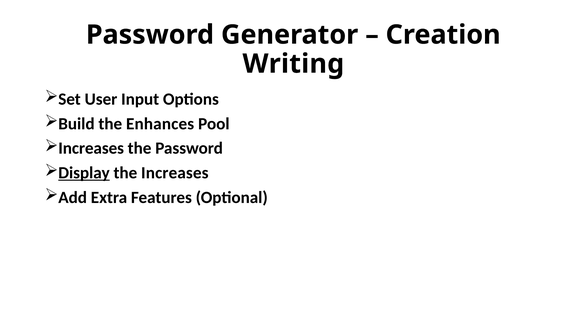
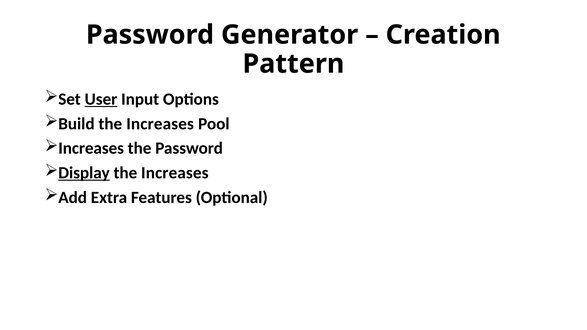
Writing: Writing -> Pattern (293, 64)
User underline: none -> present (101, 99)
Build the Enhances: Enhances -> Increases (160, 124)
